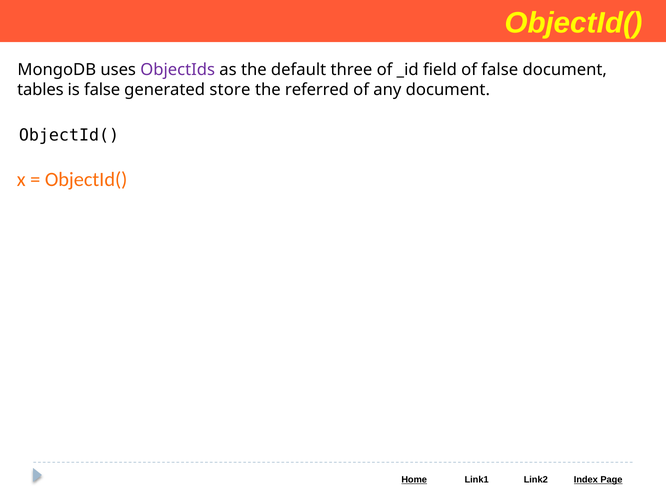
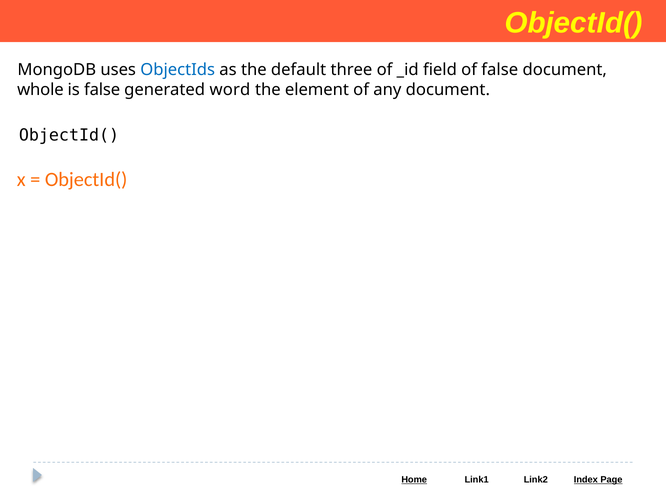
ObjectIds colour: purple -> blue (178, 70)
tables: tables -> whole (40, 90)
store: store -> word (230, 90)
referred: referred -> element (317, 90)
